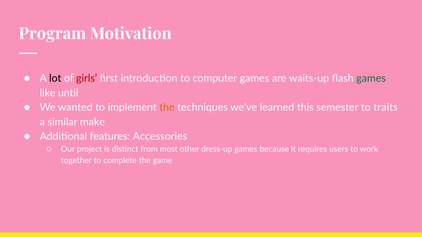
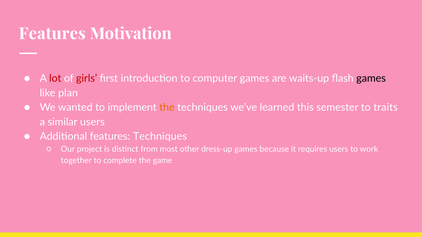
Program: Program -> Features (52, 34)
lot colour: black -> red (55, 78)
games colour: green -> black (371, 78)
until: until -> plan (68, 93)
similar make: make -> users (92, 122)
features Accessories: Accessories -> Techniques (160, 137)
